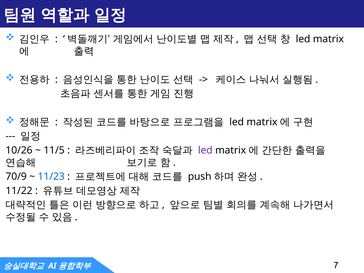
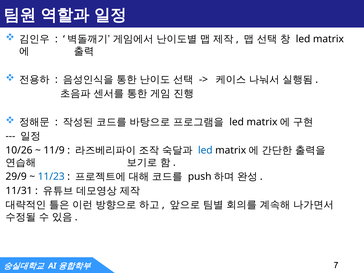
11/5: 11/5 -> 11/9 (54, 150)
led colour: purple -> blue (205, 150)
70/9: 70/9 -> 29/9 (16, 177)
11/22: 11/22 -> 11/31 (19, 191)
